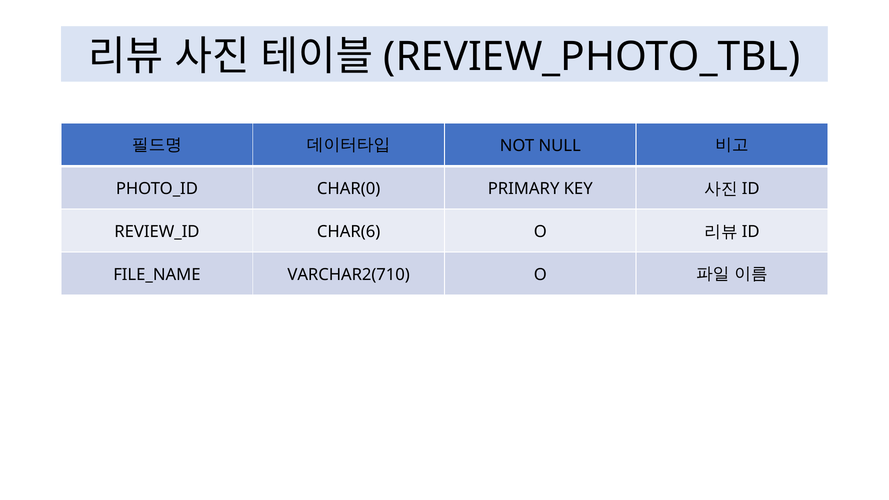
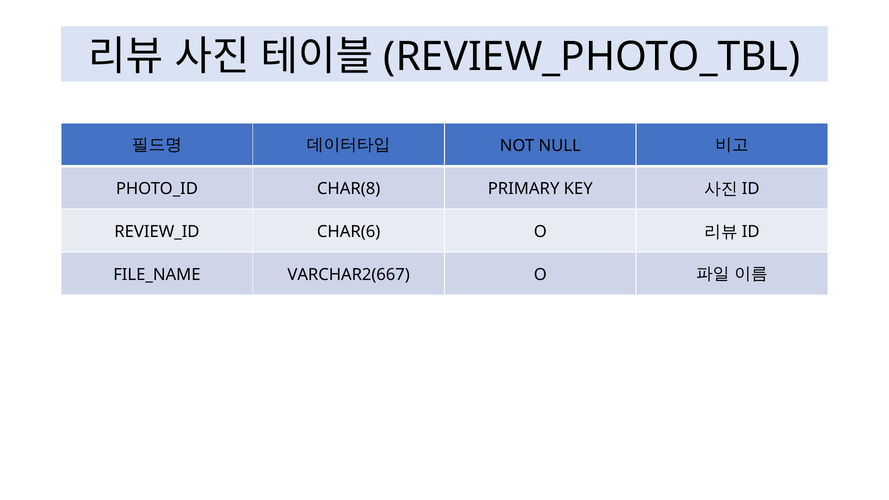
CHAR(0: CHAR(0 -> CHAR(8 (349, 189)
VARCHAR2(710: VARCHAR2(710 -> VARCHAR2(667 (349, 275)
